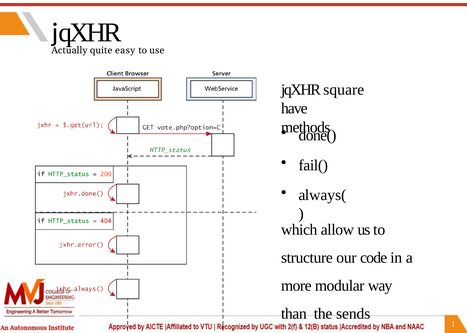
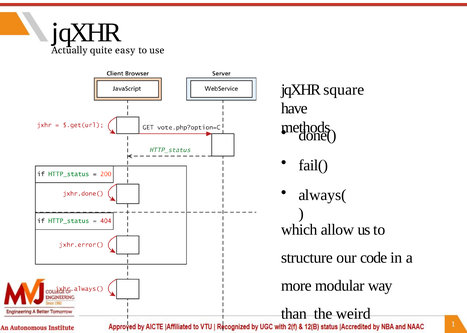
sends: sends -> weird (353, 314)
